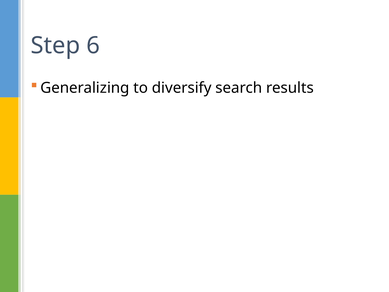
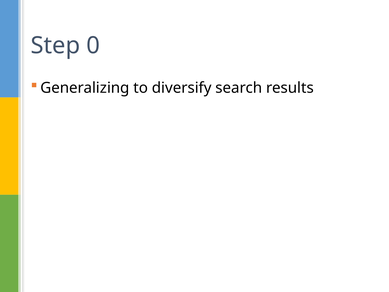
6: 6 -> 0 (93, 45)
